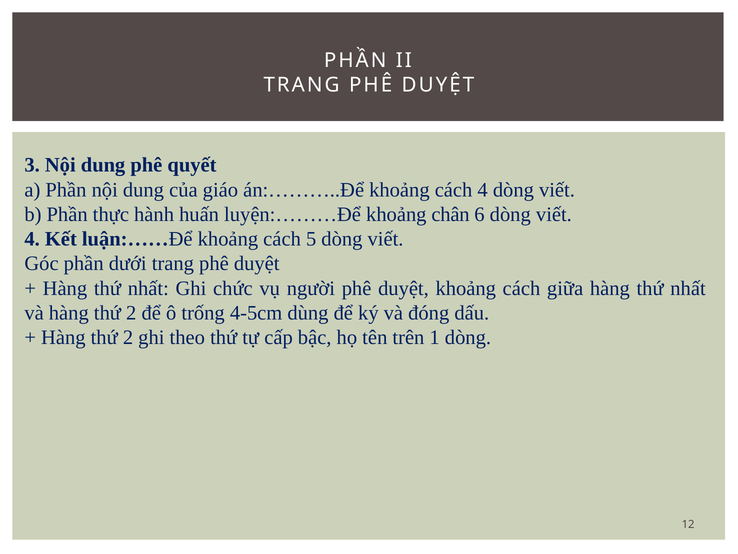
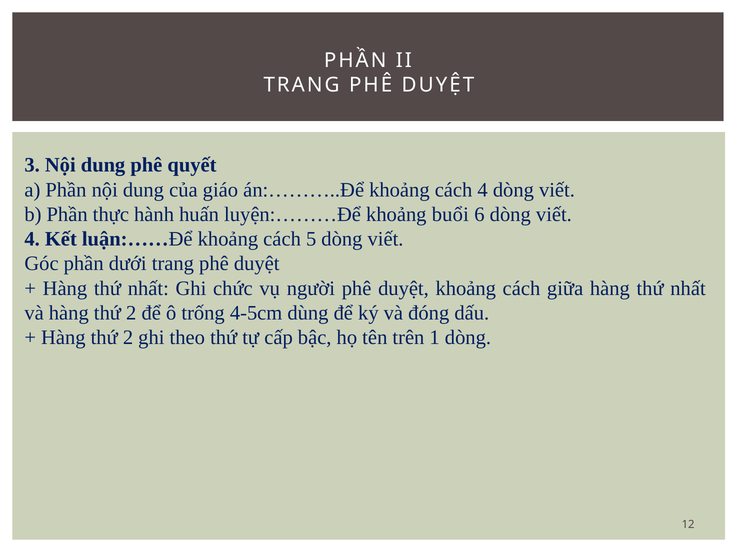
chân: chân -> buổi (450, 214)
